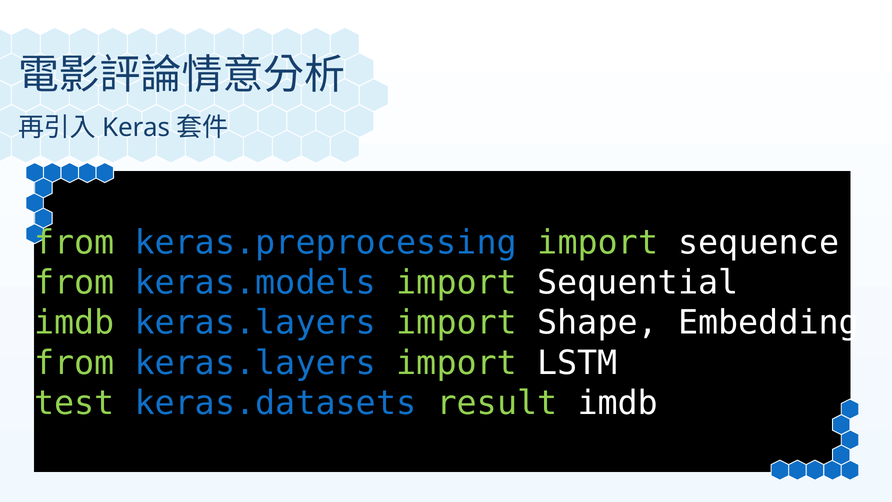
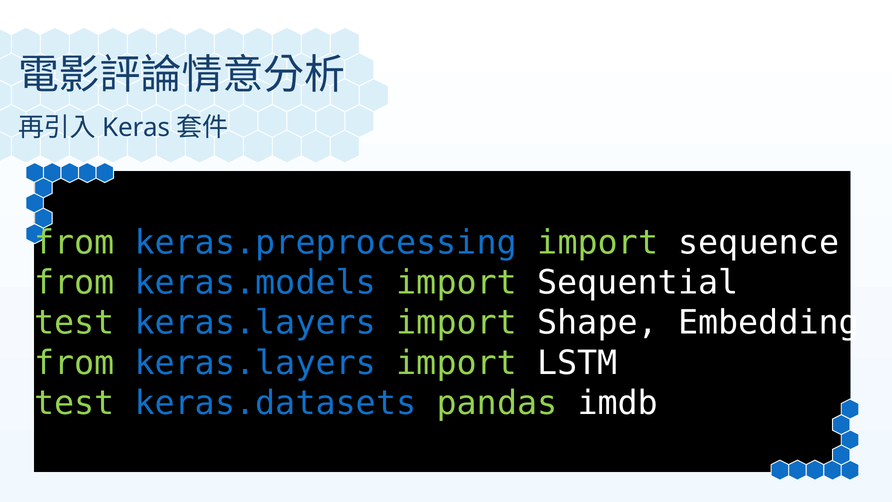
imdb: imdb -> test (74, 323)
result: result -> pandas (497, 403)
